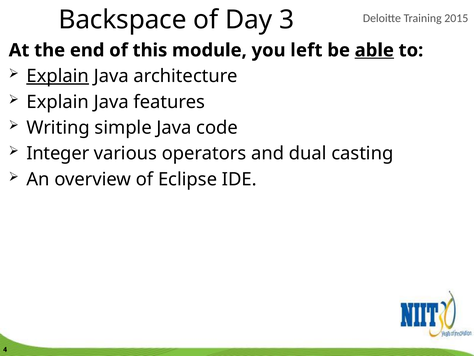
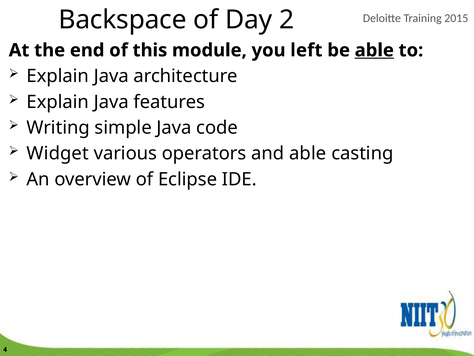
3: 3 -> 2 (287, 20)
Explain underline: present -> none (58, 76)
Integer: Integer -> Widget (58, 153)
and dual: dual -> able (308, 153)
